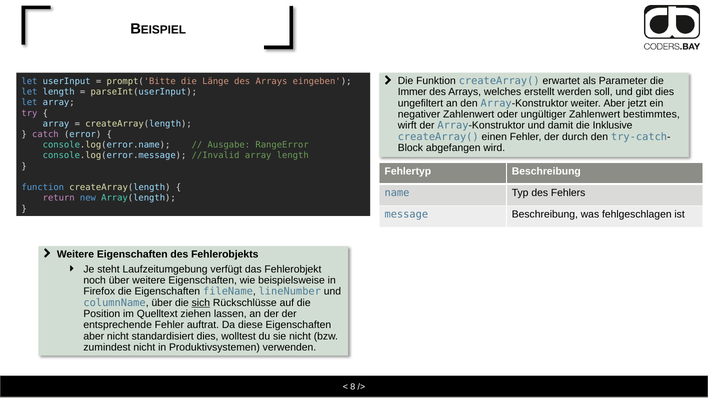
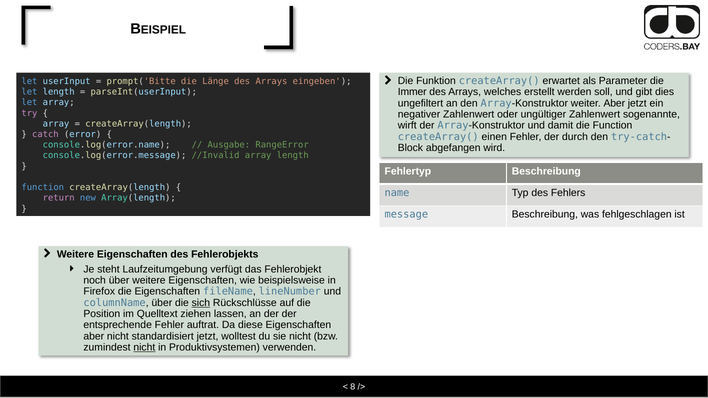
bestimmtes: bestimmtes -> sogenannte (651, 114)
die Inklusive: Inklusive -> Function (612, 126)
standardisiert dies: dies -> jetzt (208, 336)
nicht underline: none -> present (144, 347)
